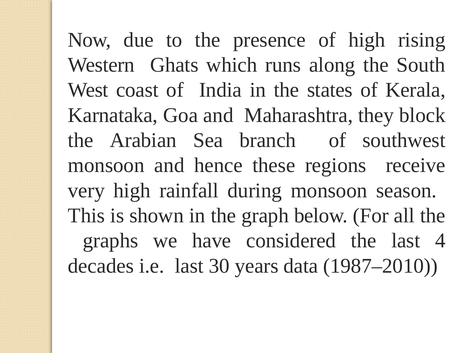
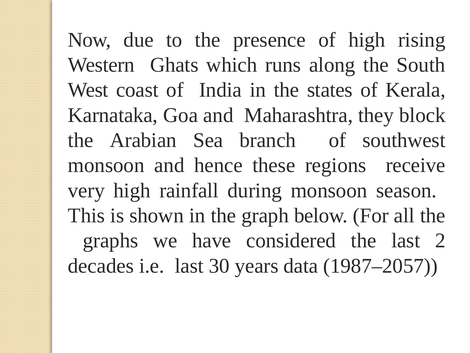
4: 4 -> 2 (440, 240)
1987–2010: 1987–2010 -> 1987–2057 (380, 265)
